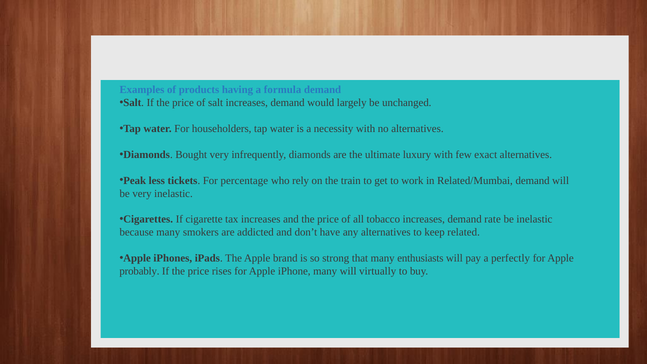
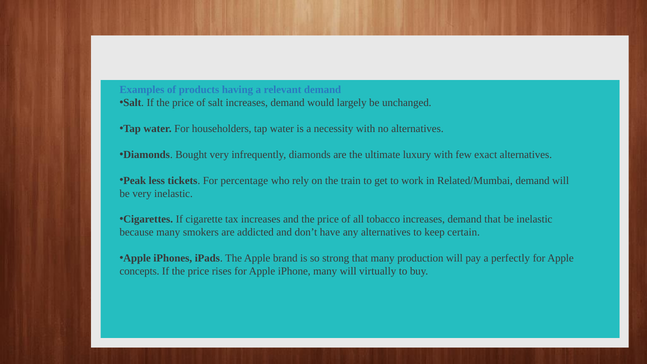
formula: formula -> relevant (283, 90)
demand rate: rate -> that (493, 219)
related: related -> certain (464, 232)
enthusiasts: enthusiasts -> production (420, 258)
probably: probably -> concepts (139, 271)
